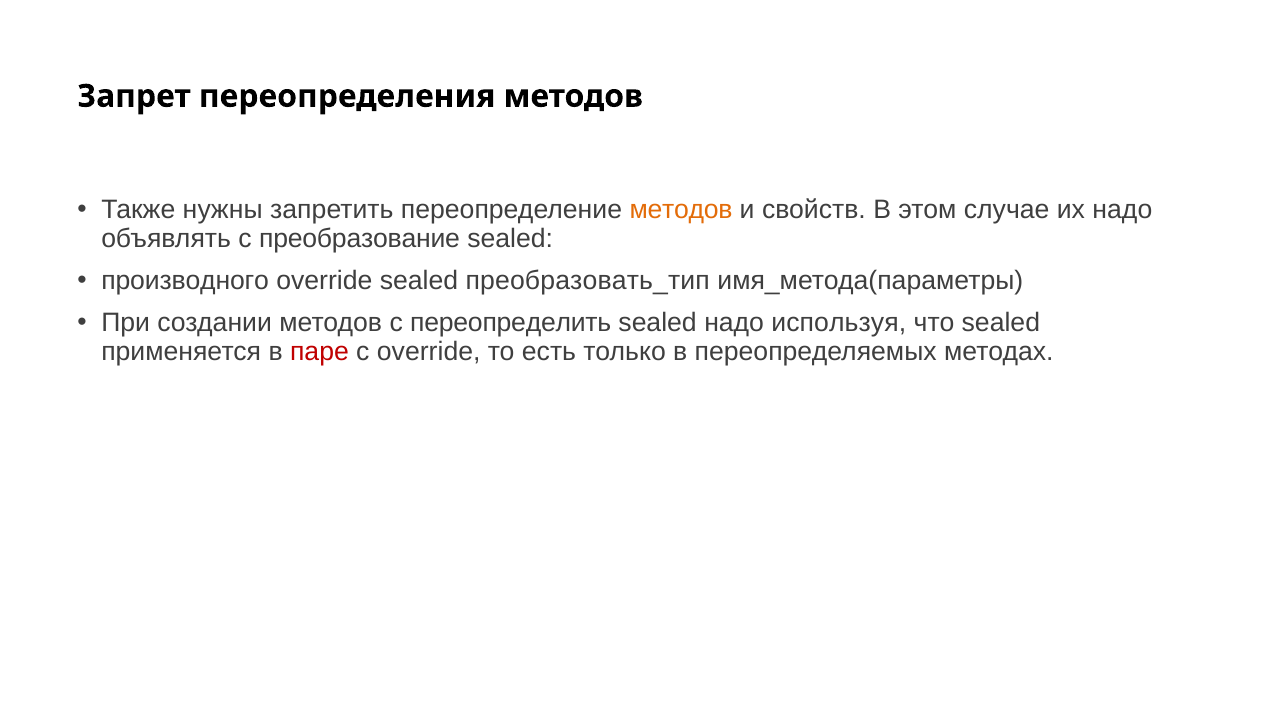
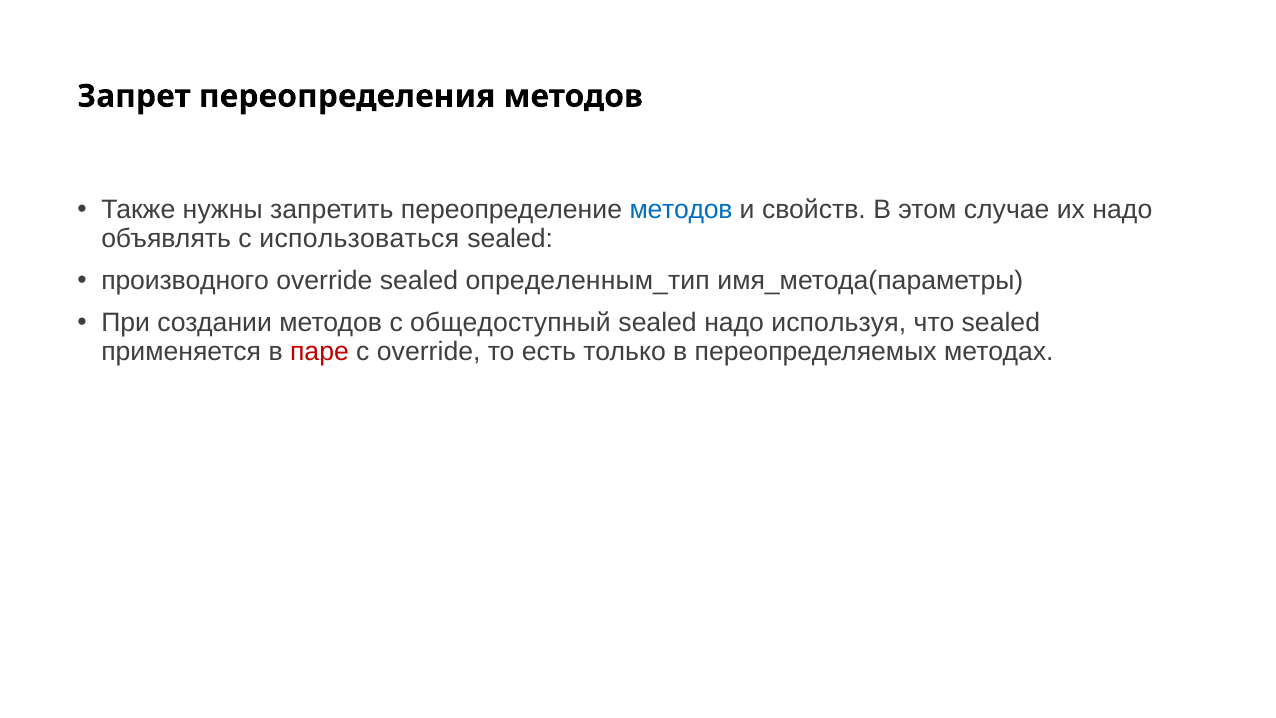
методов colour: orange -> blue (681, 210)
преобразование: преобразование -> использоваться (359, 239)
преобразовать_тип: преобразовать_тип -> определенным_тип (588, 281)
переопределить: переопределить -> общедоступный (511, 323)
